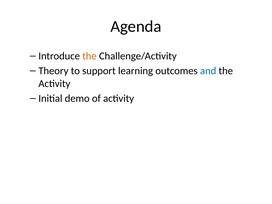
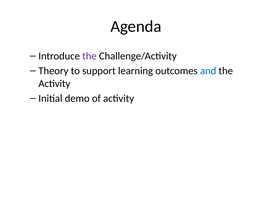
the colour: orange -> purple (89, 56)
